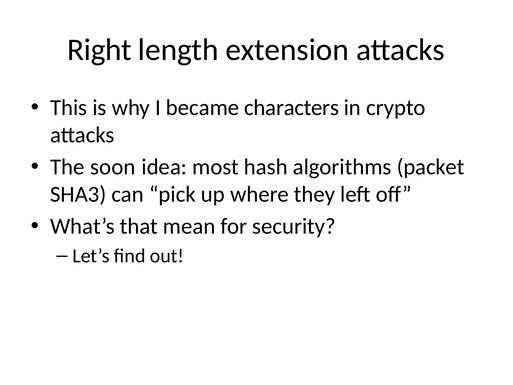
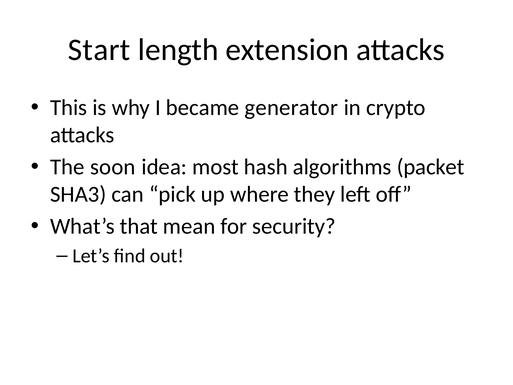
Right: Right -> Start (99, 50)
characters: characters -> generator (291, 108)
